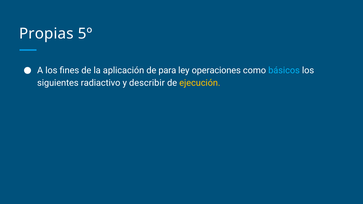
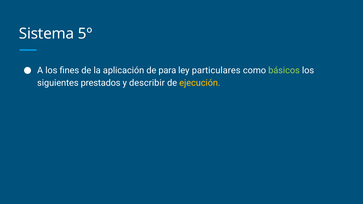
Propias: Propias -> Sistema (47, 34)
operaciones: operaciones -> particulares (216, 70)
básicos colour: light blue -> light green (284, 70)
radiactivo: radiactivo -> prestados (101, 83)
